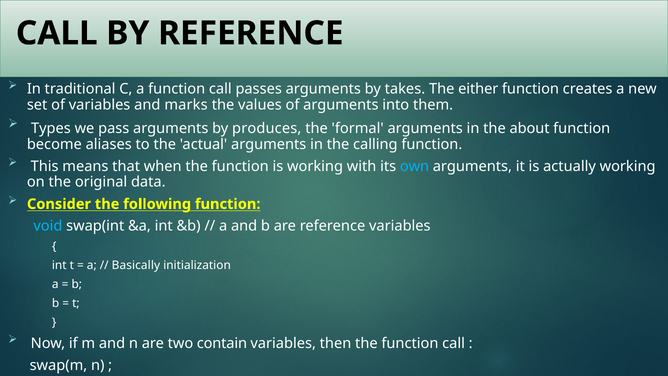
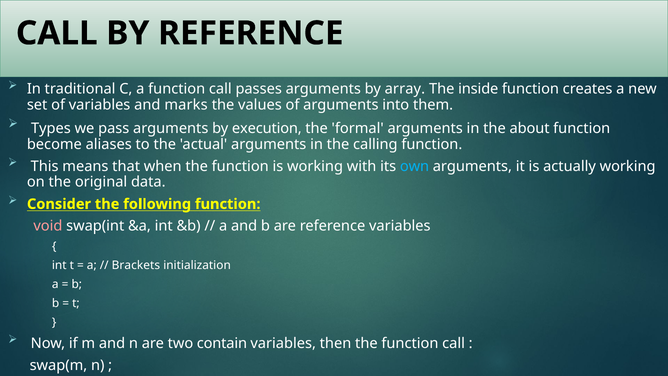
takes: takes -> array (405, 89)
either: either -> inside (478, 89)
produces: produces -> execution (267, 128)
void colour: light blue -> pink (48, 226)
Basically: Basically -> Brackets (136, 265)
